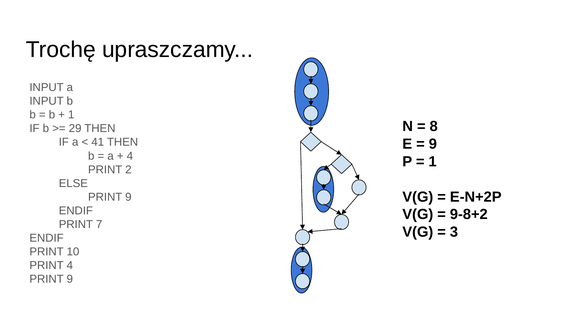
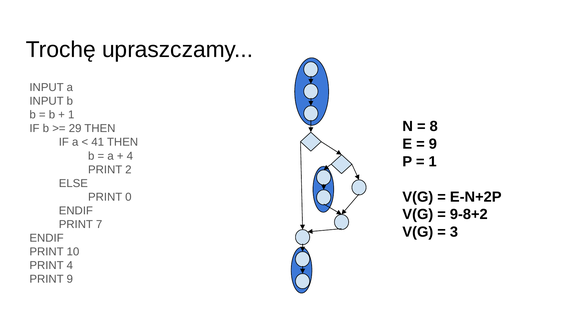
9: 9 -> 0 (128, 197)
